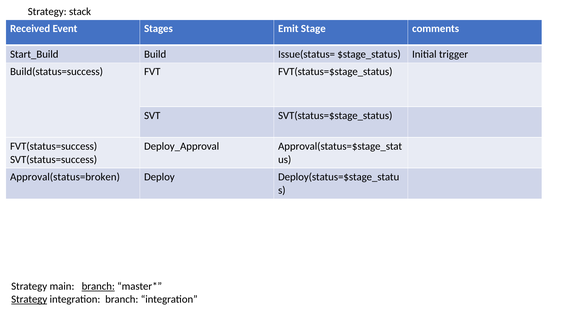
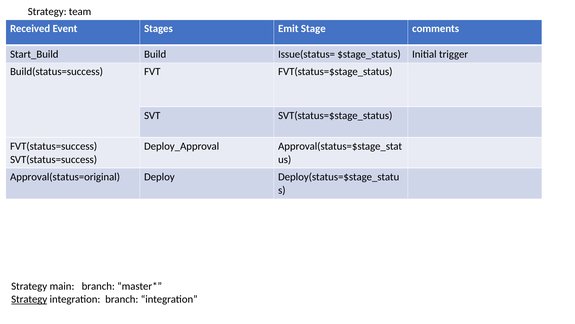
stack: stack -> team (80, 11)
Approval(status=broken: Approval(status=broken -> Approval(status=original (65, 177)
branch underline: present -> none (98, 286)
